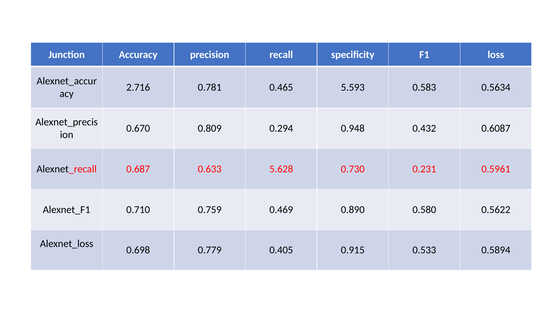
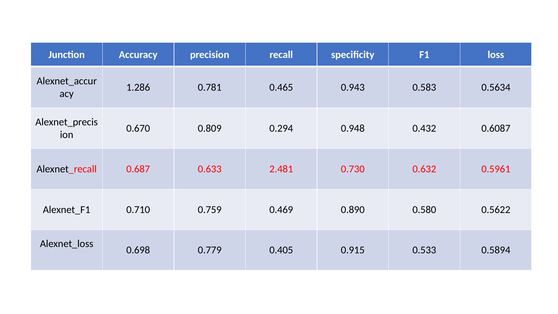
2.716: 2.716 -> 1.286 (138, 87)
5.593: 5.593 -> 0.943 (353, 87)
5.628: 5.628 -> 2.481 (281, 169)
0.231: 0.231 -> 0.632 (424, 169)
